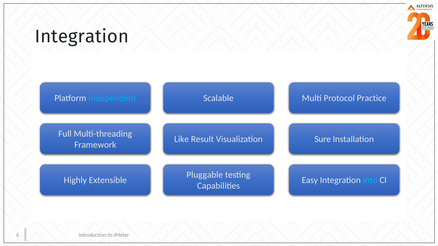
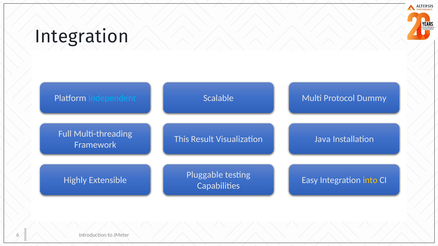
Practice: Practice -> Dummy (372, 98)
Like: Like -> This (182, 139)
Sure: Sure -> Java (323, 139)
into colour: light blue -> yellow (370, 181)
